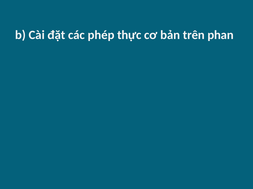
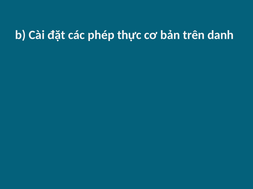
phan: phan -> danh (221, 35)
